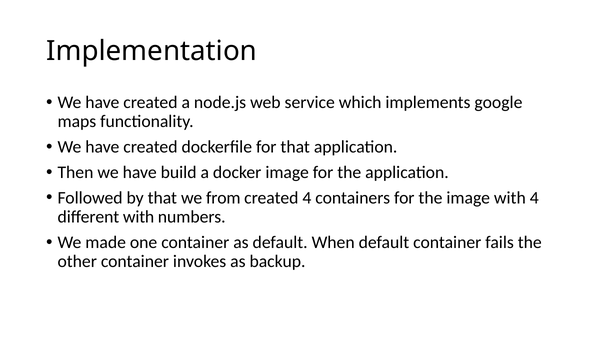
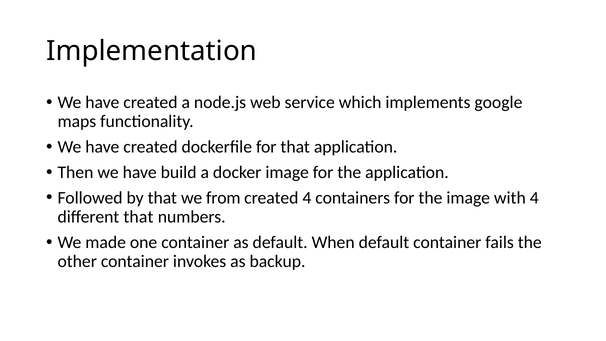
different with: with -> that (138, 217)
